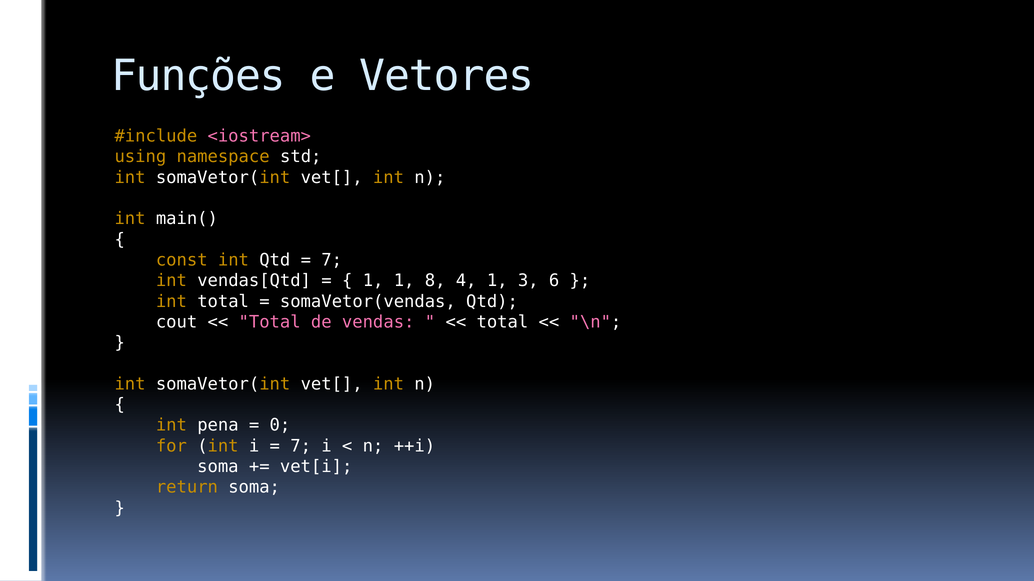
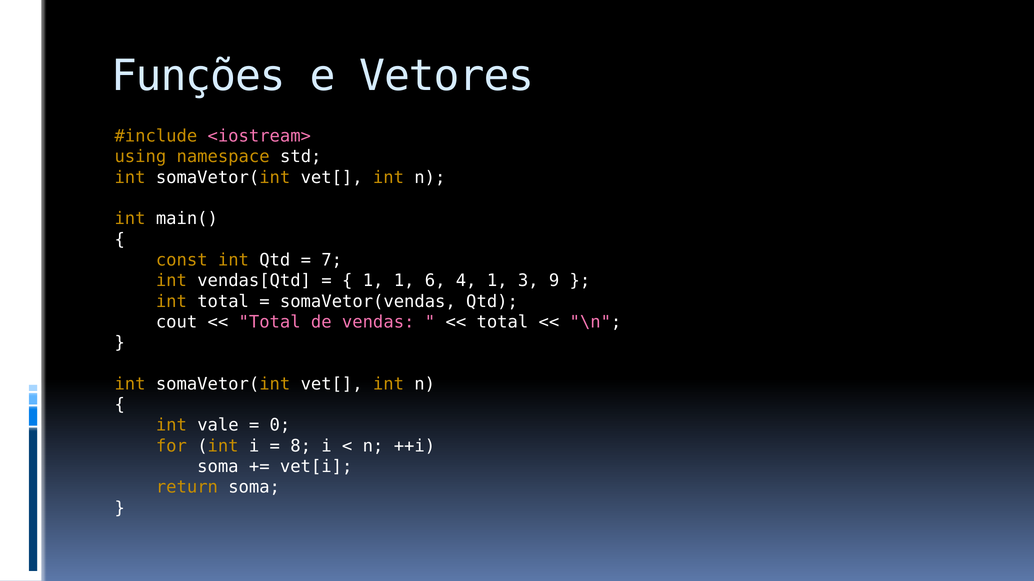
8: 8 -> 6 (435, 281)
6: 6 -> 9 (554, 281)
pena: pena -> vale (218, 426)
7: 7 -> 8 (301, 446)
